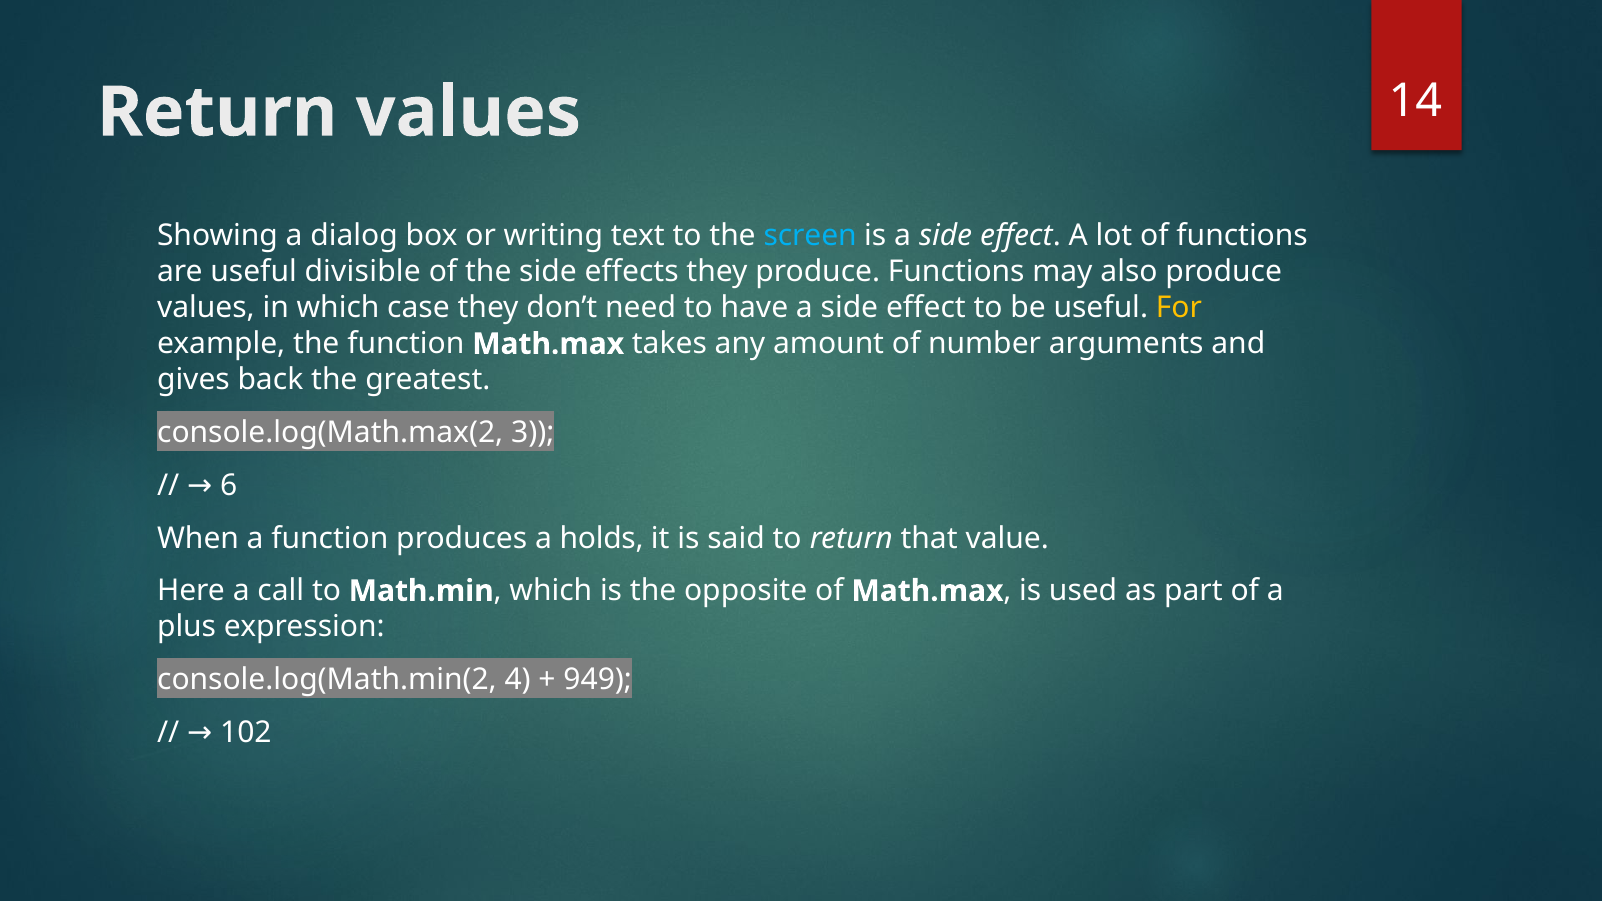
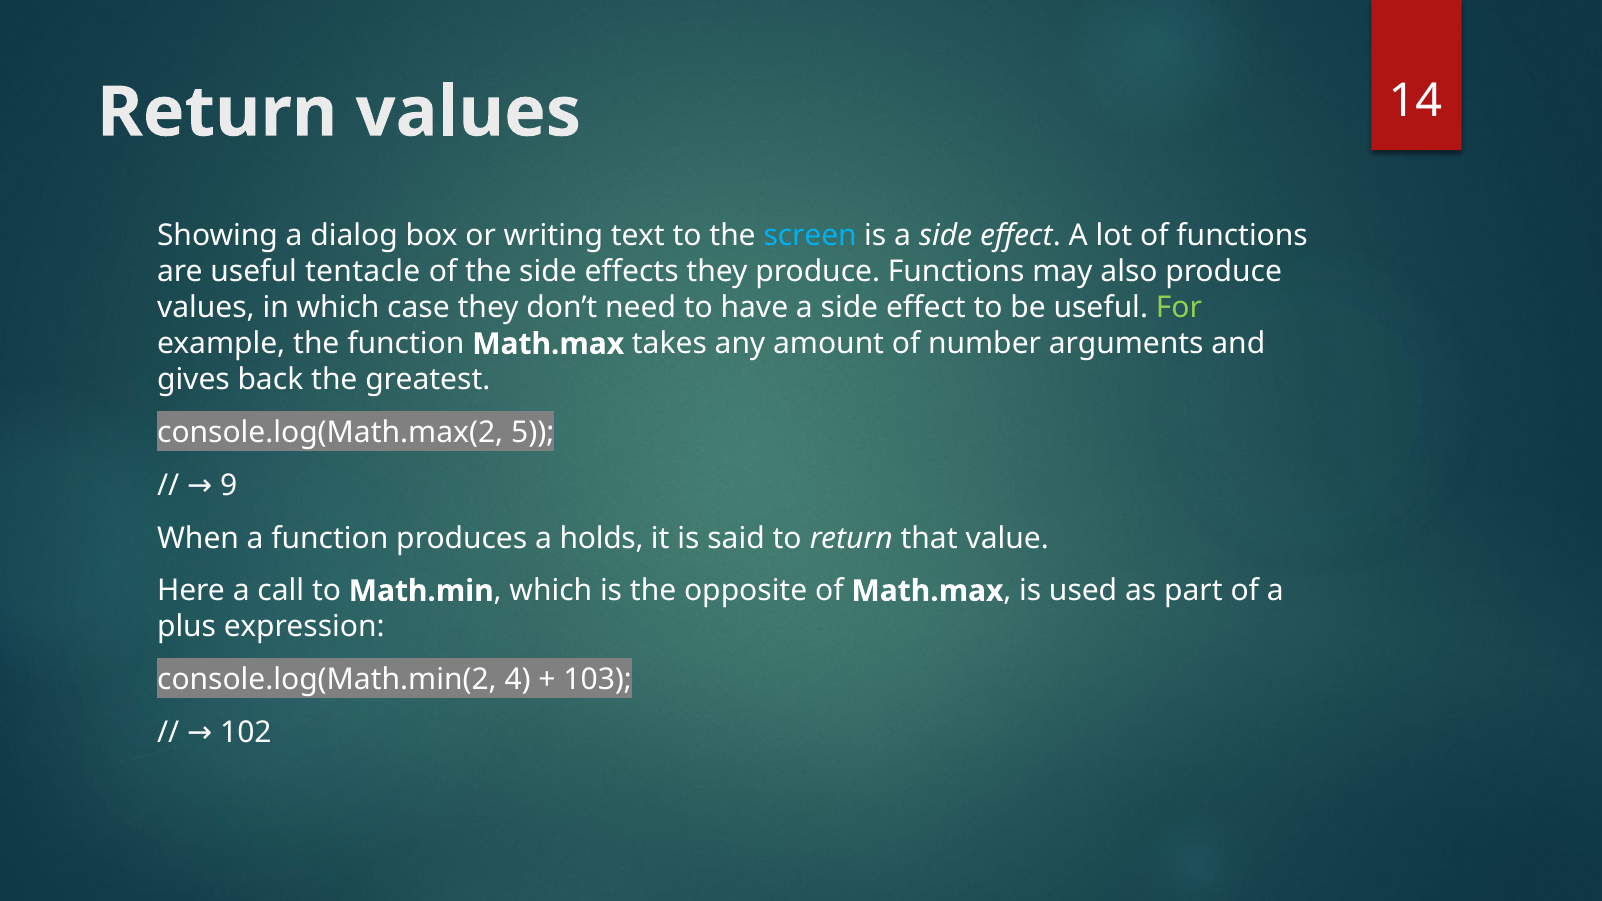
divisible: divisible -> tentacle (363, 272)
For colour: yellow -> light green (1179, 308)
3: 3 -> 5 (533, 433)
6: 6 -> 9 (229, 485)
949: 949 -> 103 (598, 680)
